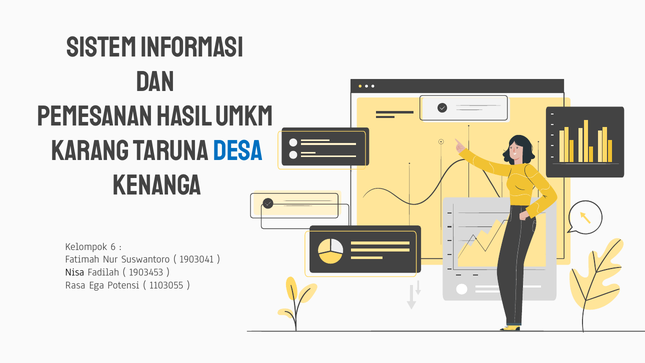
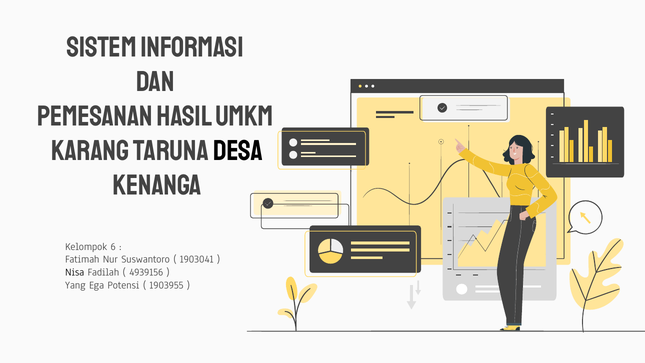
desa colour: blue -> black (238, 151)
1903453: 1903453 -> 4939156 (146, 272)
Rasa: Rasa -> Yang (75, 285)
1103055: 1103055 -> 1903955 (166, 285)
